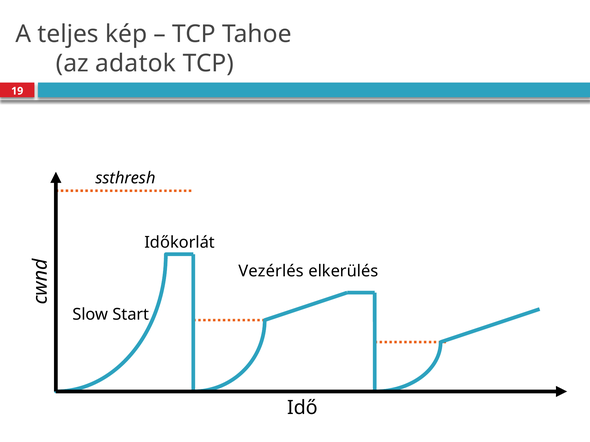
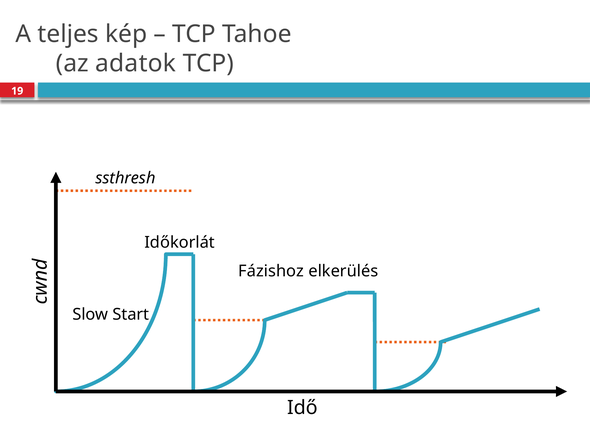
Vezérlés: Vezérlés -> Fázishoz (271, 271)
